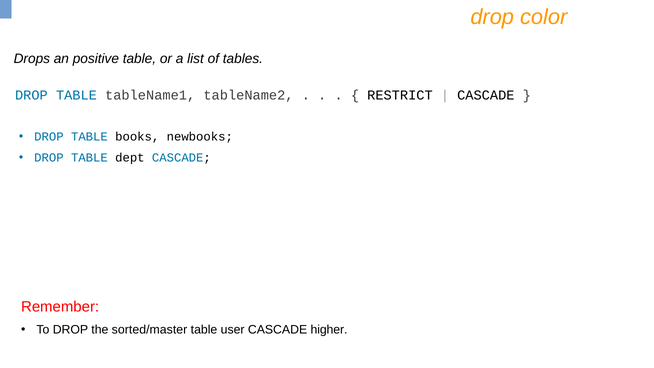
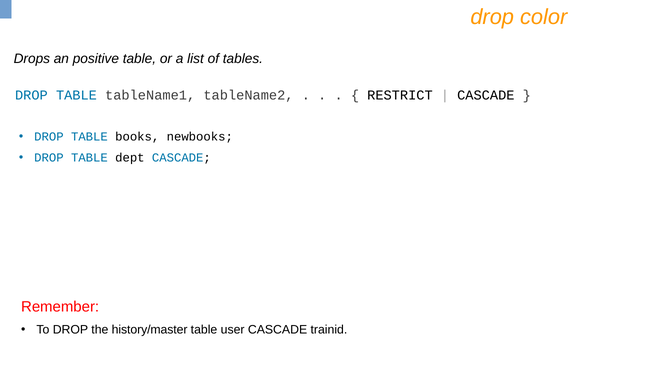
sorted/master: sorted/master -> history/master (150, 330)
higher: higher -> trainid (329, 330)
